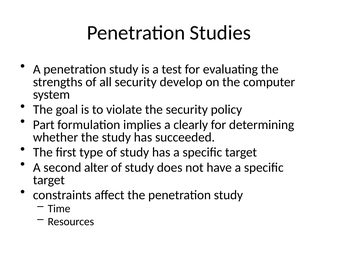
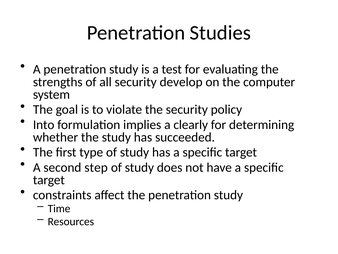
Part: Part -> Into (44, 124)
alter: alter -> step (96, 167)
